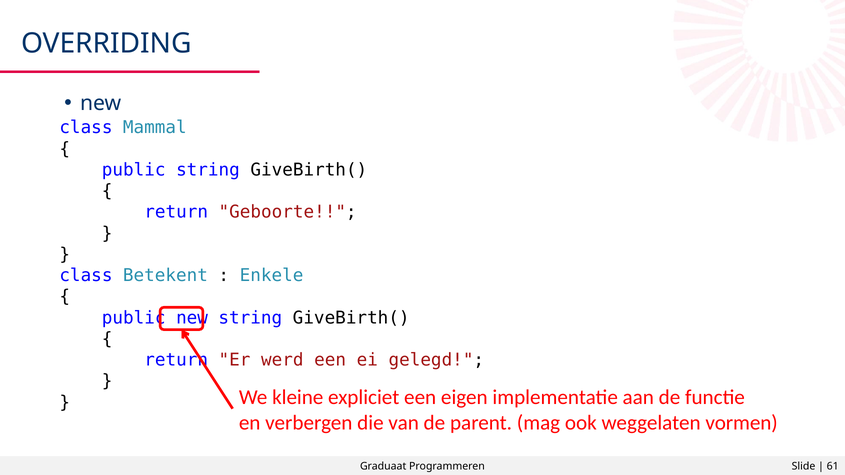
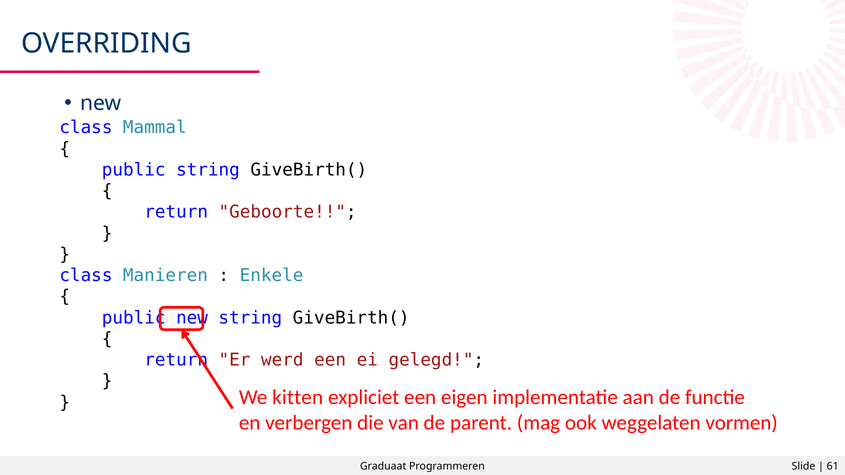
Betekent: Betekent -> Manieren (165, 276)
kleine: kleine -> kitten (298, 398)
